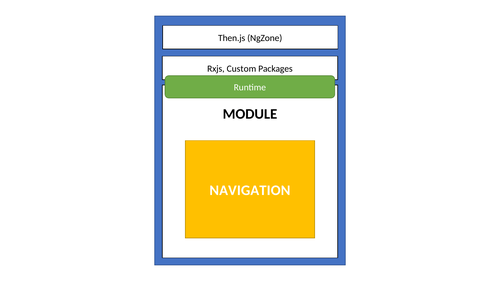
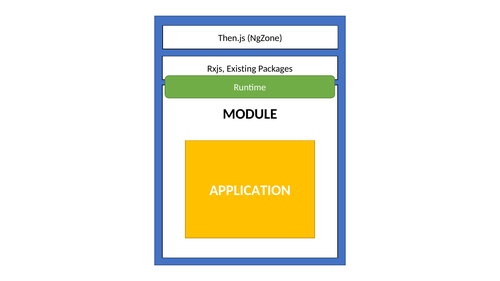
Custom: Custom -> Existing (241, 69)
NAVIGATION: NAVIGATION -> APPLICATION (250, 190)
